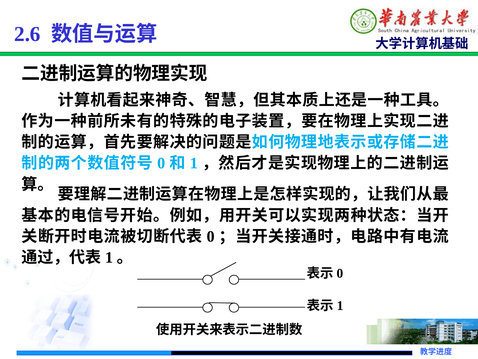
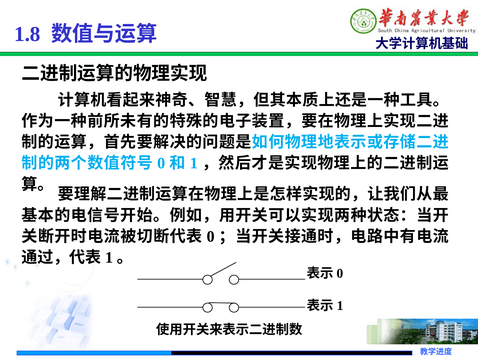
2.6: 2.6 -> 1.8 (27, 34)
